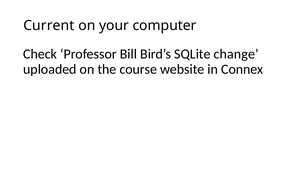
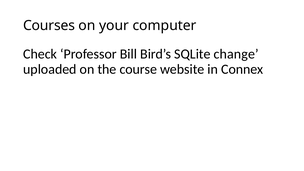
Current: Current -> Courses (49, 26)
